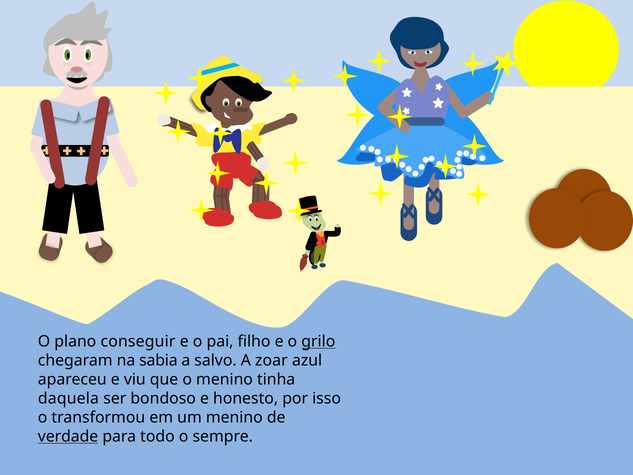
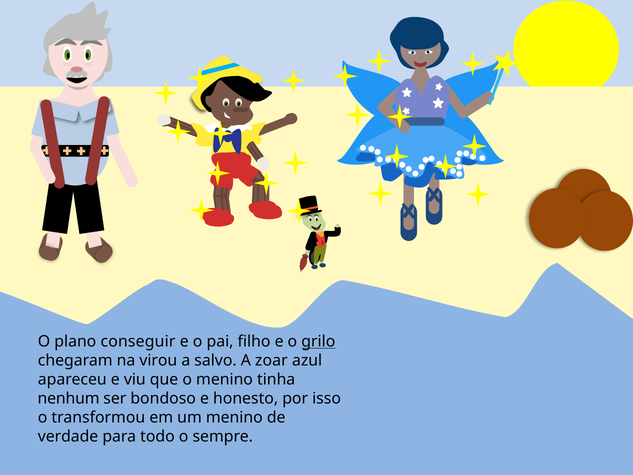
sabia: sabia -> virou (158, 360)
daquela: daquela -> nenhum (69, 398)
verdade underline: present -> none (68, 436)
